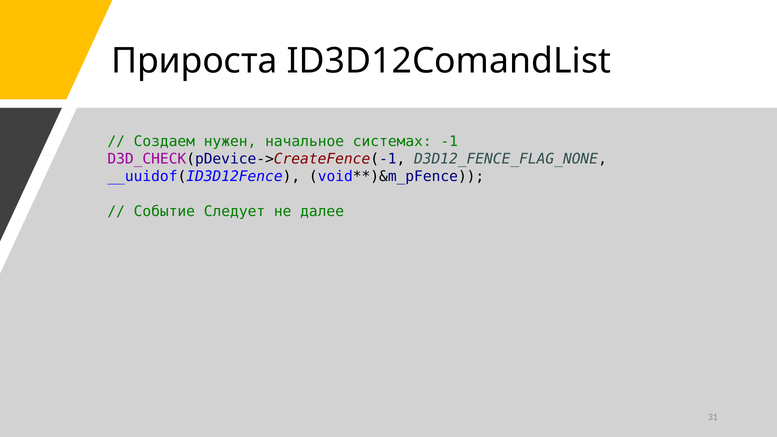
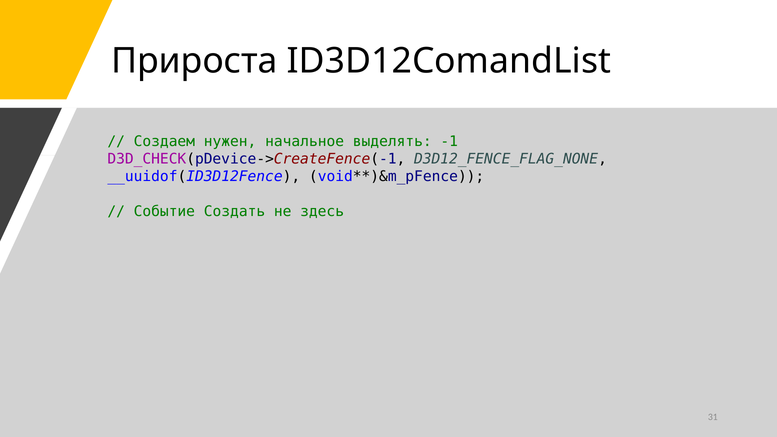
системах: системах -> выделять (392, 142)
Следует: Следует -> Создать (235, 212)
далее: далее -> здесь (322, 212)
